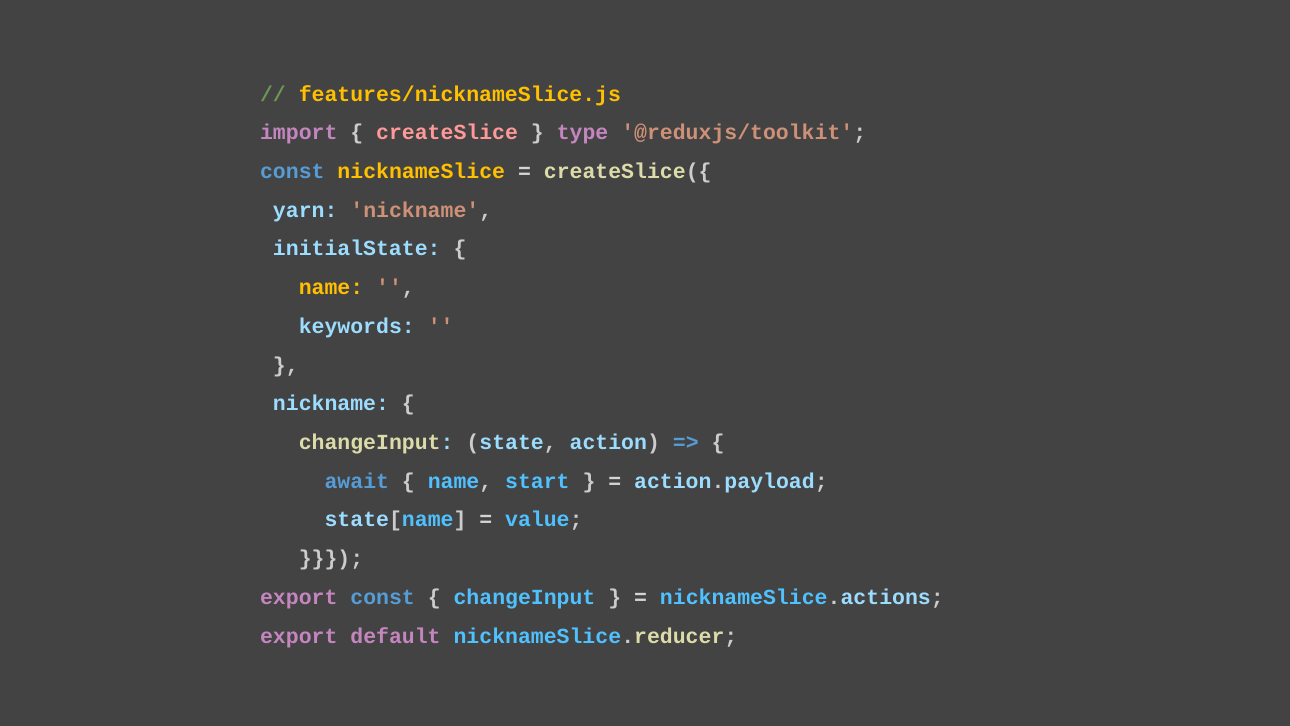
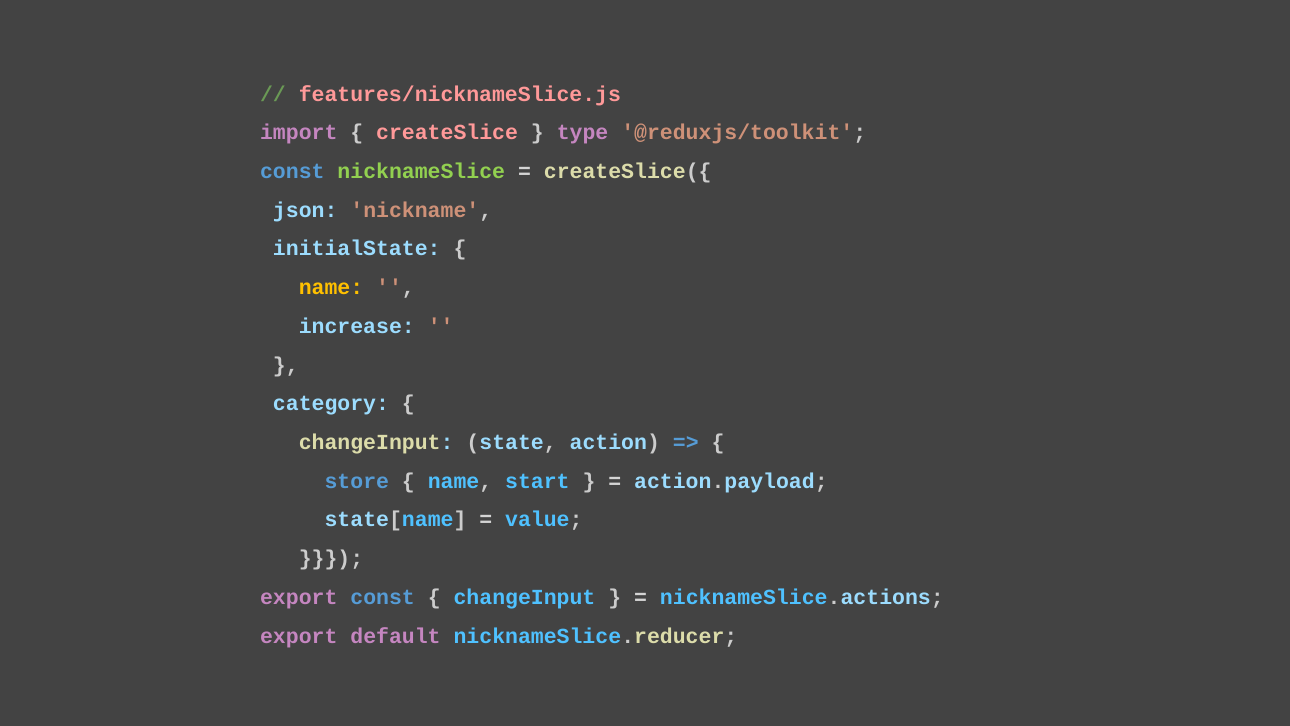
features/nicknameSlice.js colour: yellow -> pink (460, 94)
nicknameSlice colour: yellow -> light green (421, 171)
yarn: yarn -> json (305, 210)
keywords: keywords -> increase (357, 326)
nickname: nickname -> category (331, 403)
await: await -> store (357, 481)
